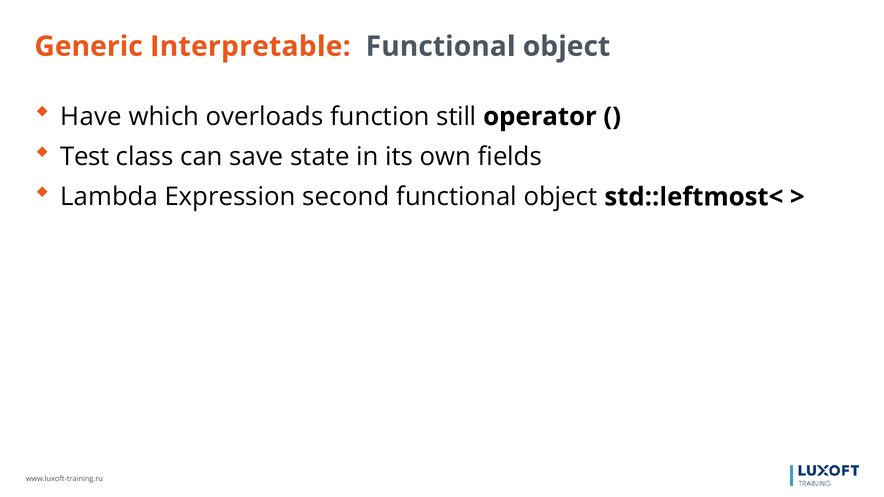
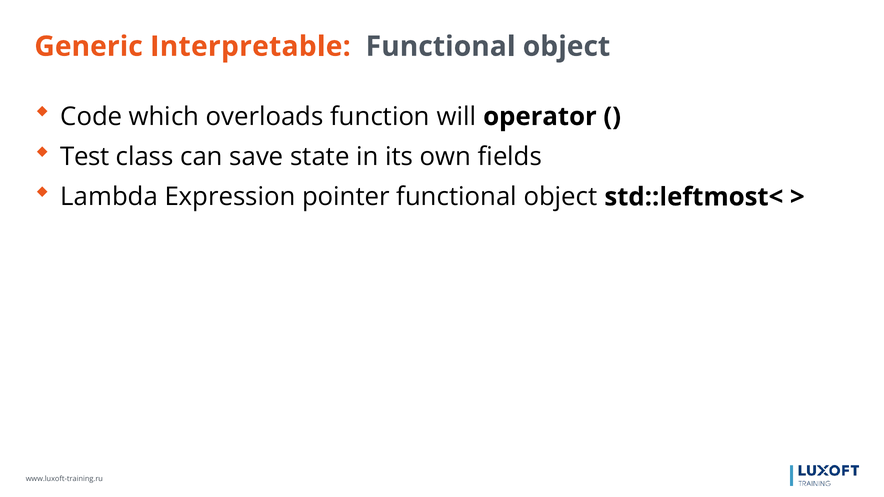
Have: Have -> Code (91, 117)
still: still -> will (456, 117)
second: second -> pointer (346, 197)
